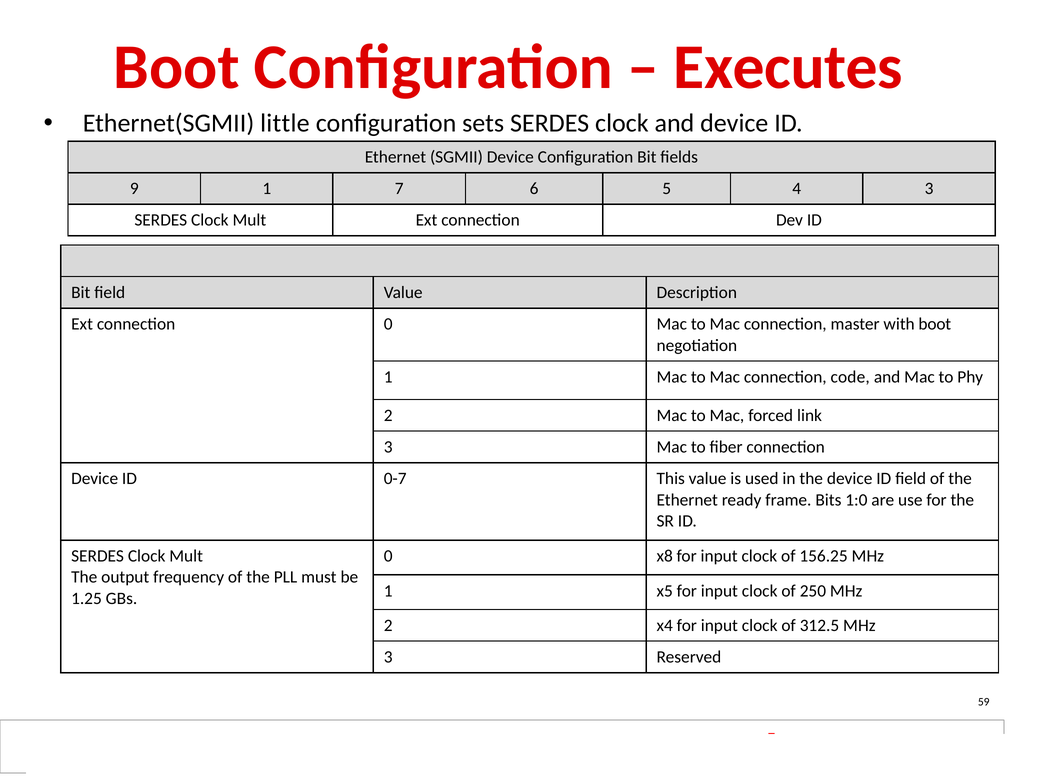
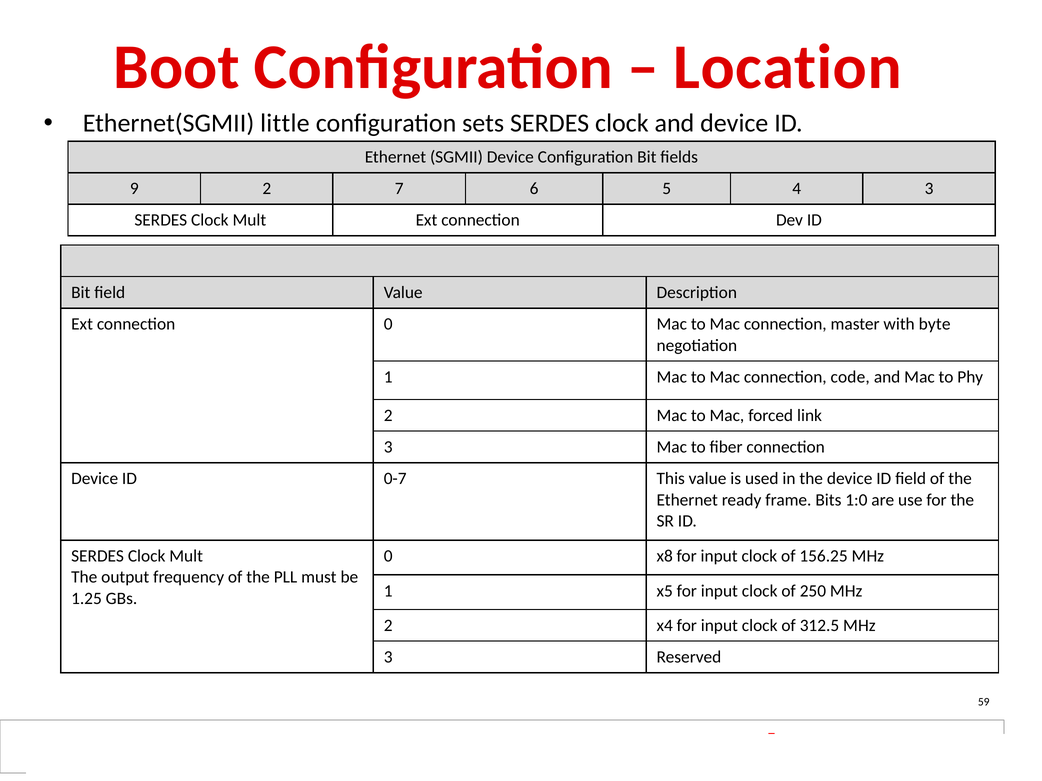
Executes: Executes -> Location (788, 67)
9 1: 1 -> 2 (267, 189)
with boot: boot -> byte (935, 324)
